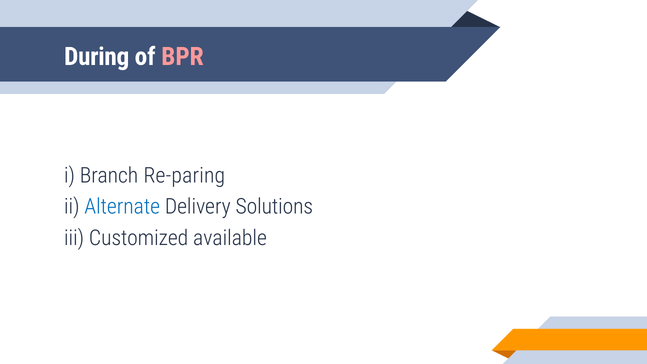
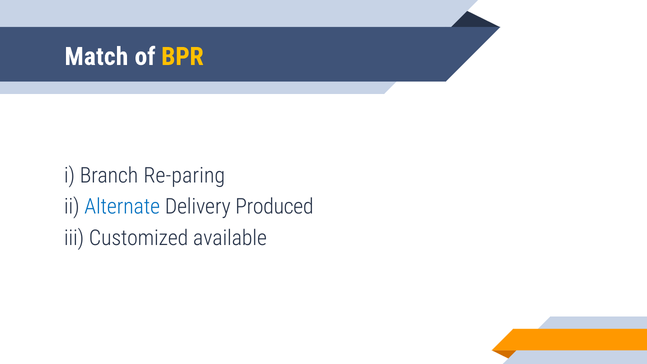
During: During -> Match (96, 57)
BPR colour: pink -> yellow (182, 57)
Solutions: Solutions -> Produced (274, 207)
